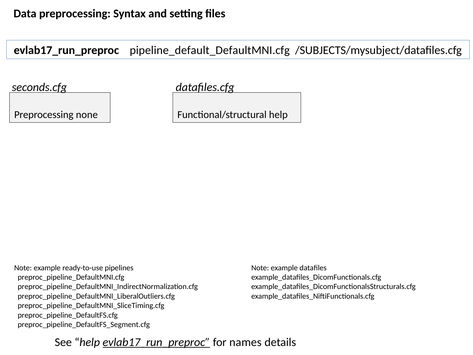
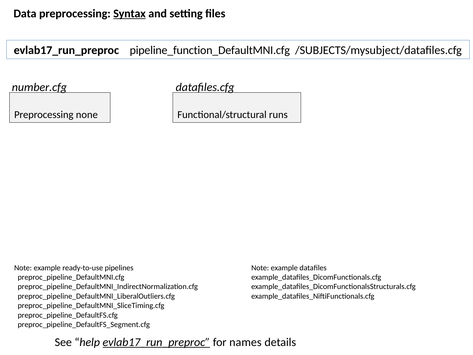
Syntax underline: none -> present (130, 13)
pipeline_default_DefaultMNI.cfg: pipeline_default_DefaultMNI.cfg -> pipeline_function_DefaultMNI.cfg (210, 50)
seconds.cfg: seconds.cfg -> number.cfg (39, 87)
Functional/structural help: help -> runs (278, 115)
